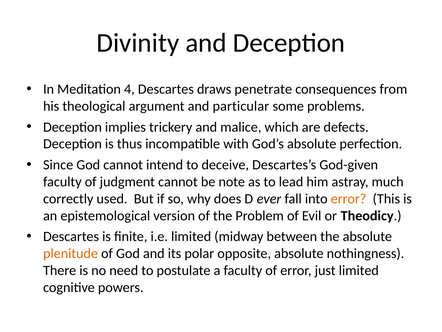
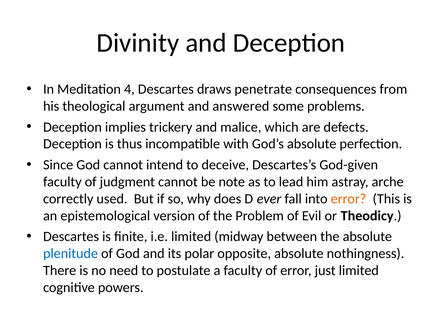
particular: particular -> answered (241, 106)
much: much -> arche (388, 182)
plenitude colour: orange -> blue (71, 253)
